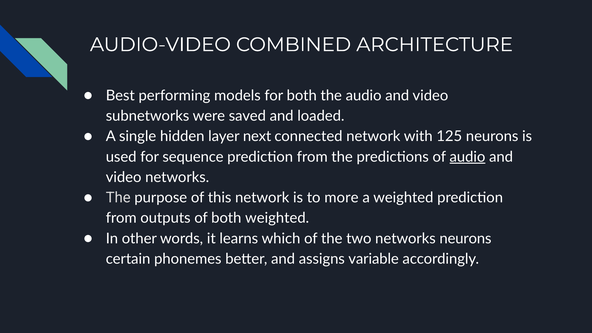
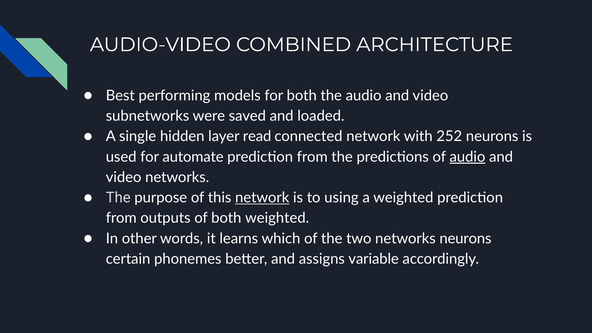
next: next -> read (257, 136)
125: 125 -> 252 (449, 136)
sequence: sequence -> automate (193, 157)
network underline: none -> present (262, 198)
more: more -> using (341, 198)
